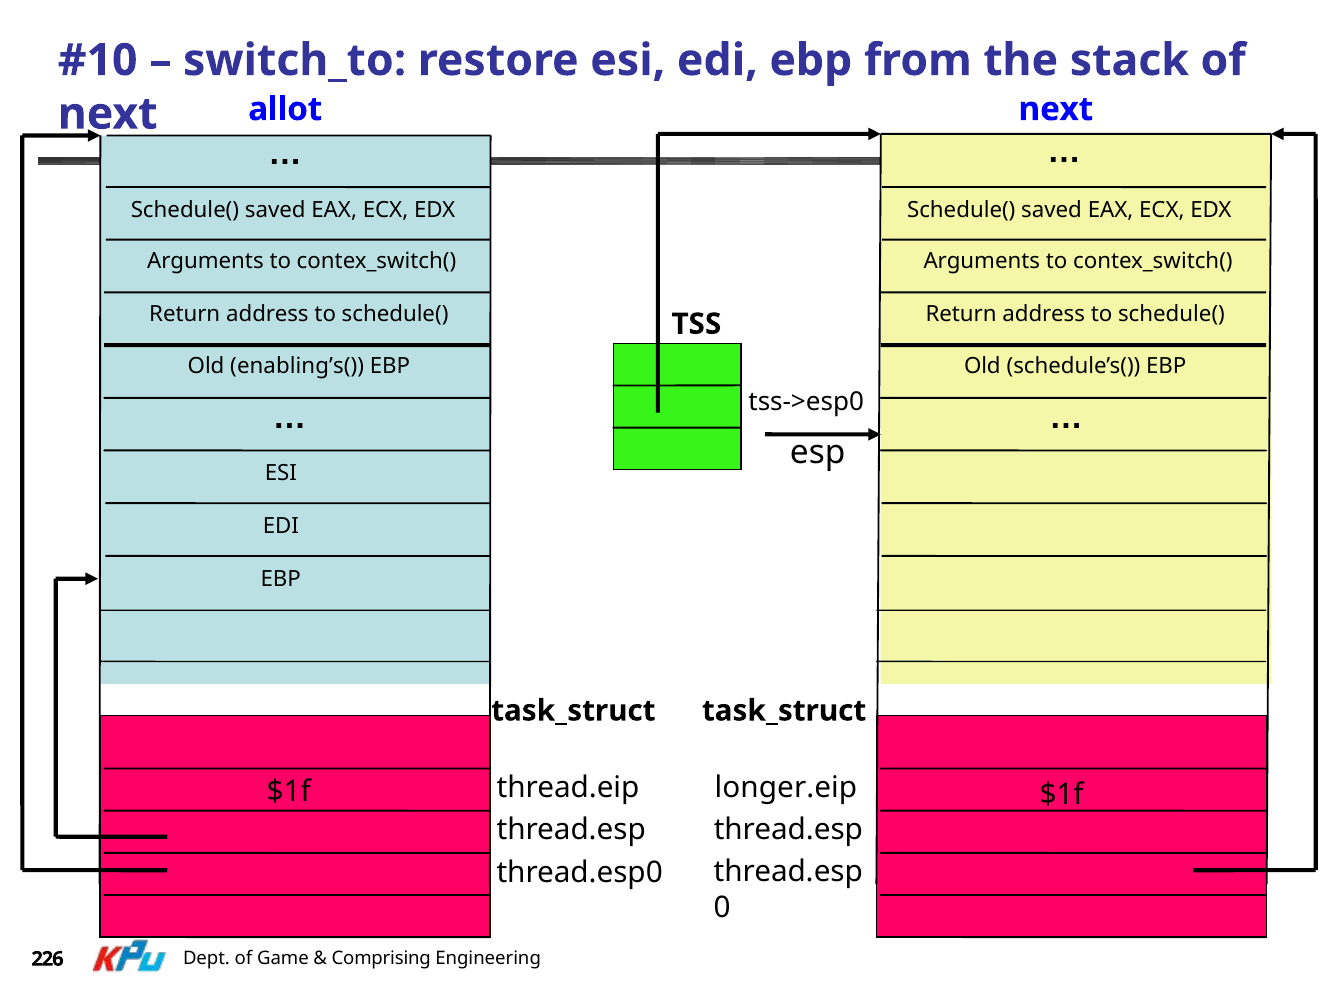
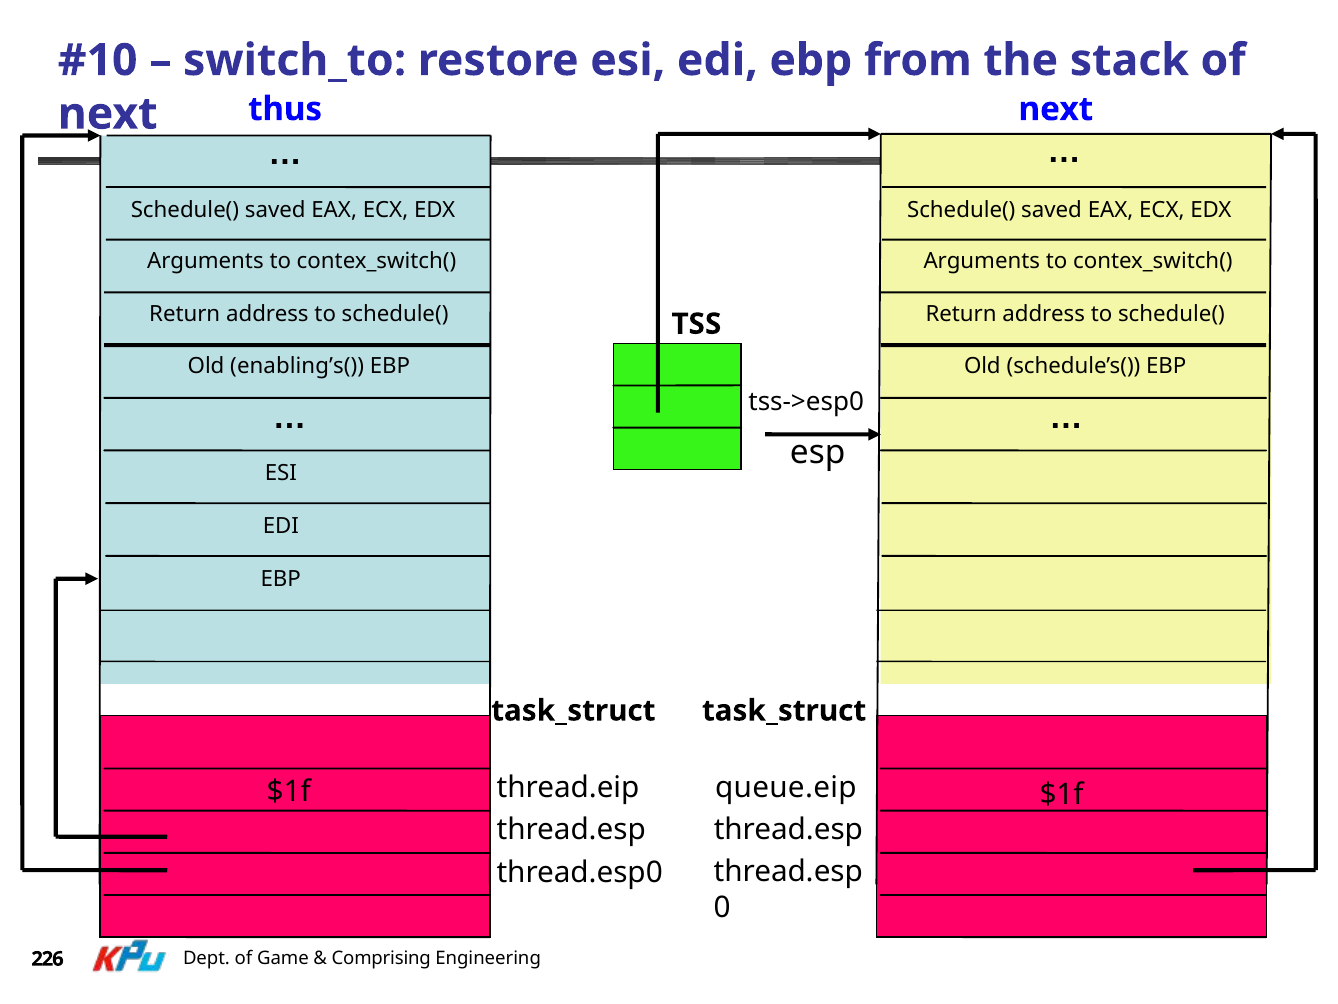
allot: allot -> thus (285, 109)
longer.eip: longer.eip -> queue.eip (786, 787)
